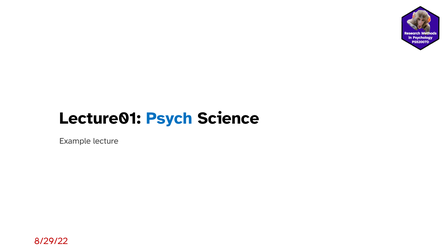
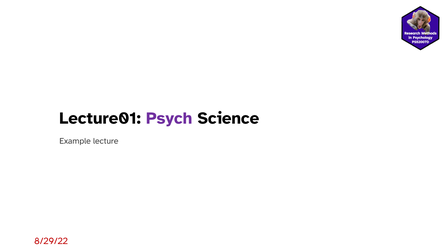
Psych colour: blue -> purple (169, 118)
